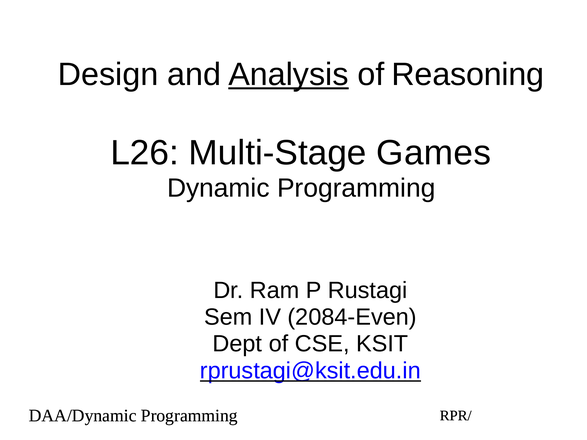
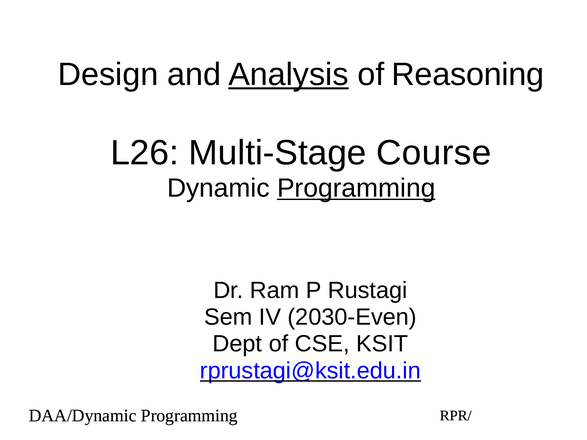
Games: Games -> Course (434, 153)
Programming underline: none -> present (356, 188)
2084-Even: 2084-Even -> 2030-Even (352, 317)
